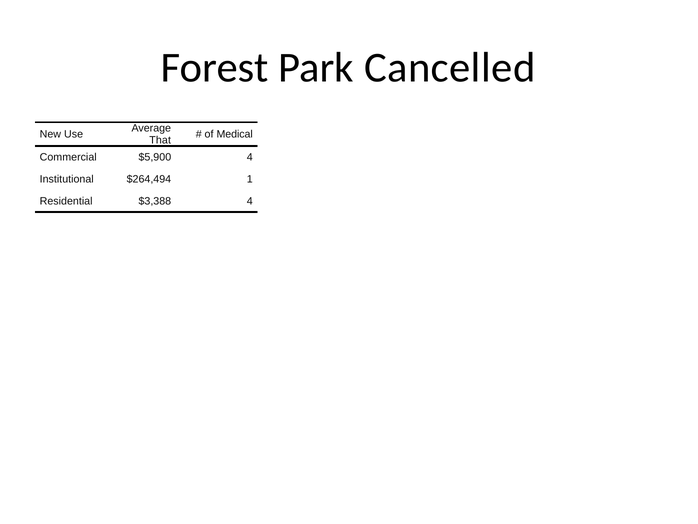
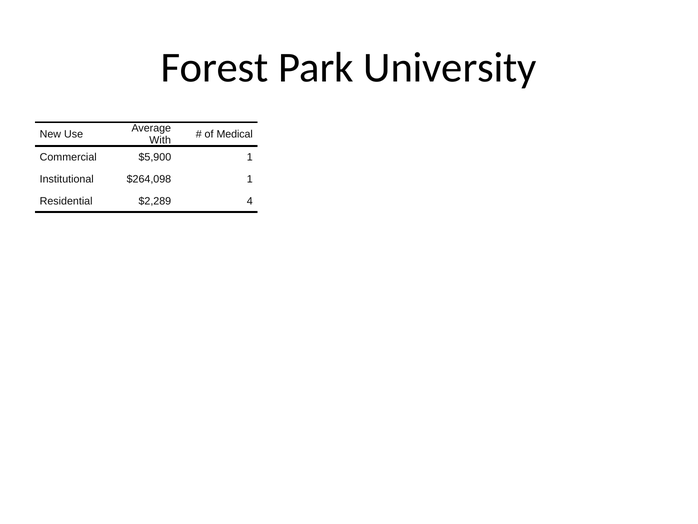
Cancelled: Cancelled -> University (450, 68)
That: That -> With (160, 140)
$5,900 4: 4 -> 1 (250, 157)
$264,494: $264,494 -> $264,098 (149, 179)
$3,388: $3,388 -> $2,289 (155, 201)
